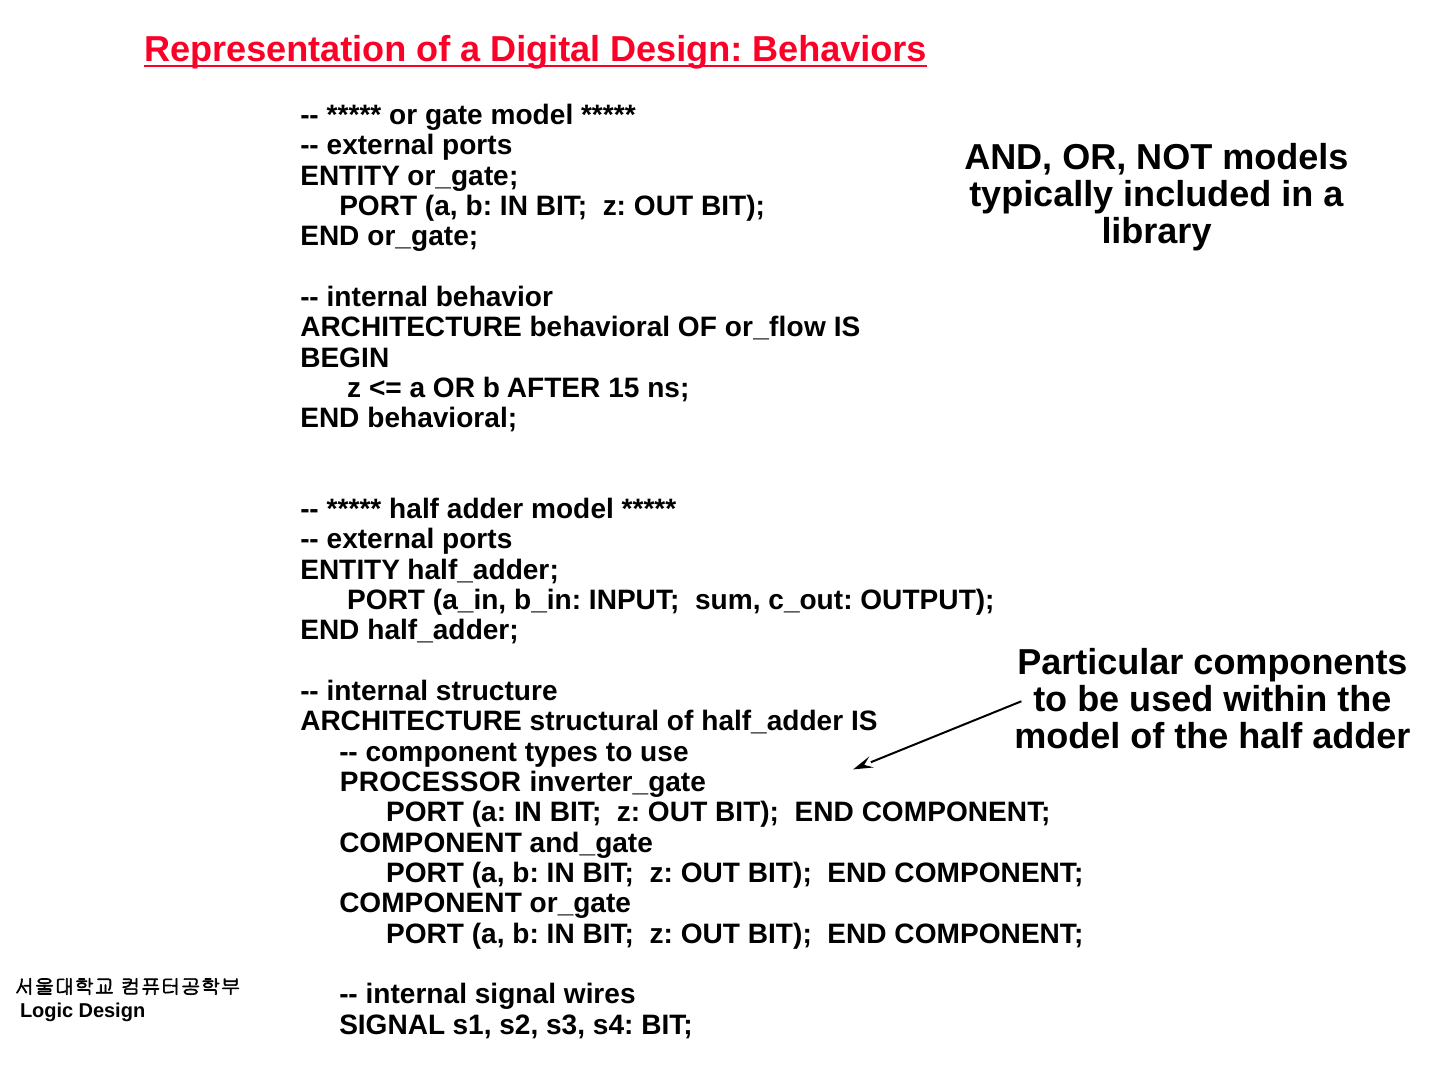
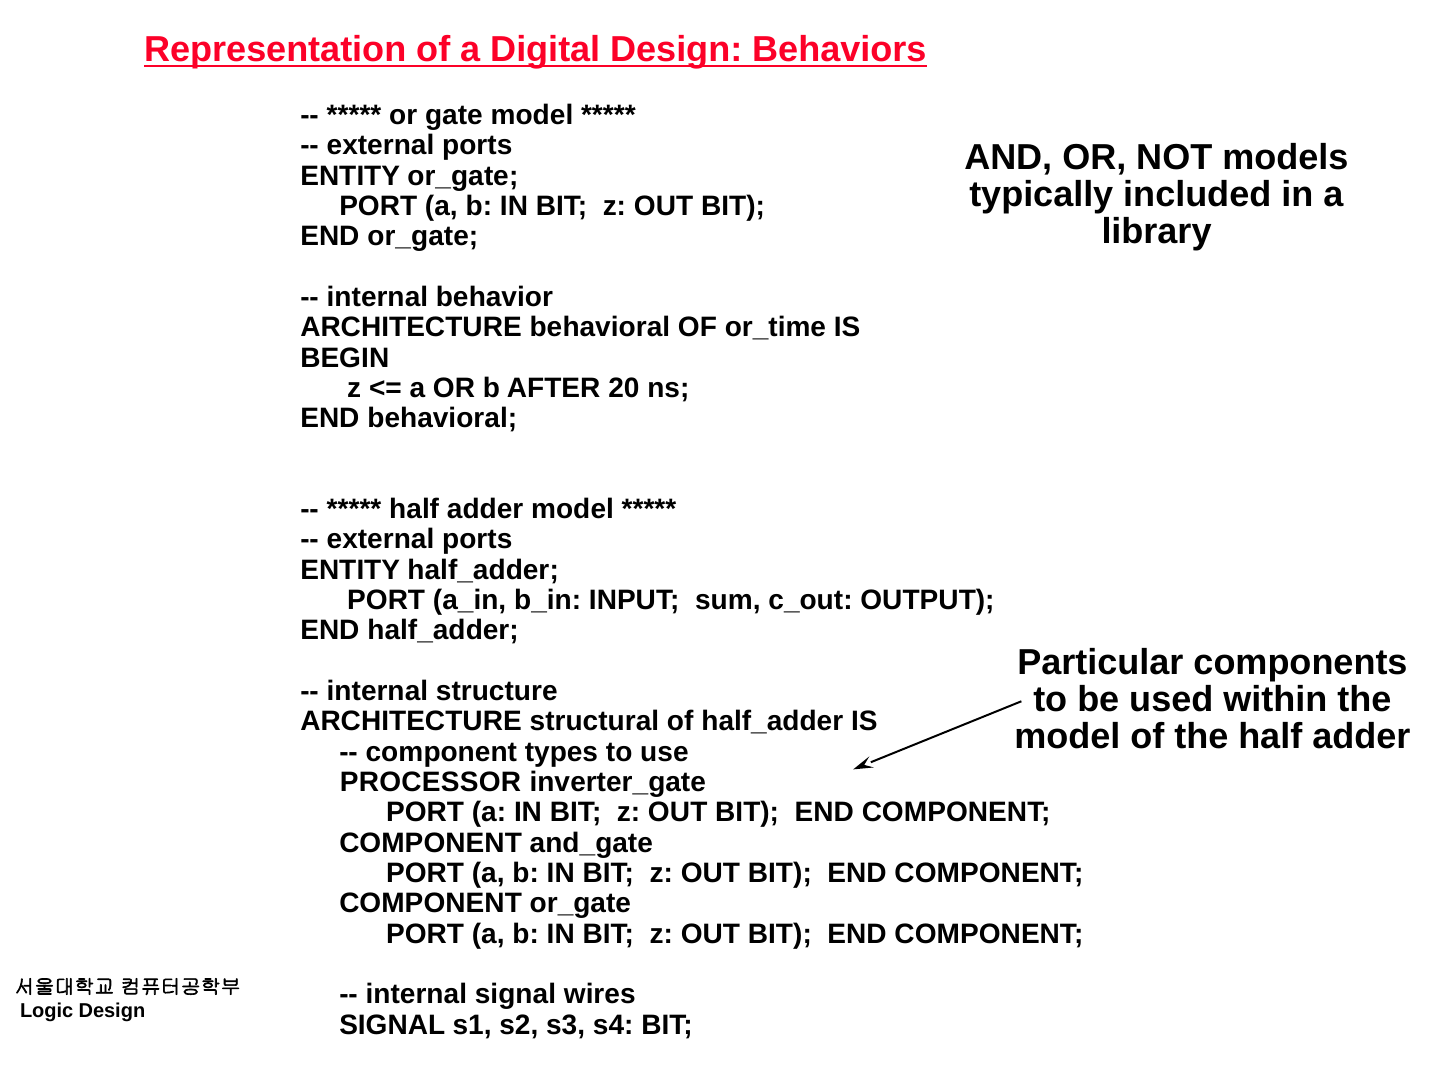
or_flow: or_flow -> or_time (775, 327)
15: 15 -> 20 (624, 388)
